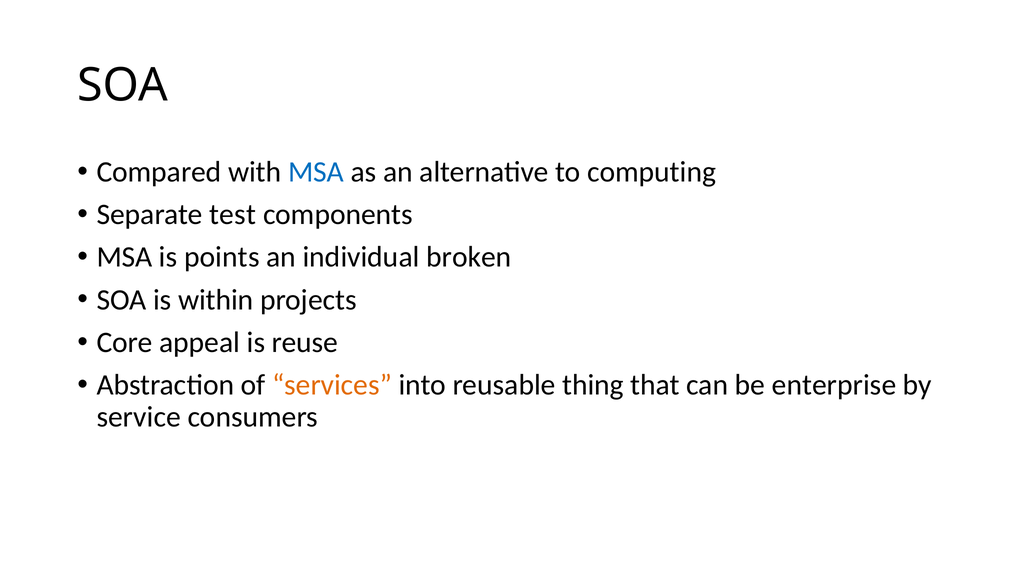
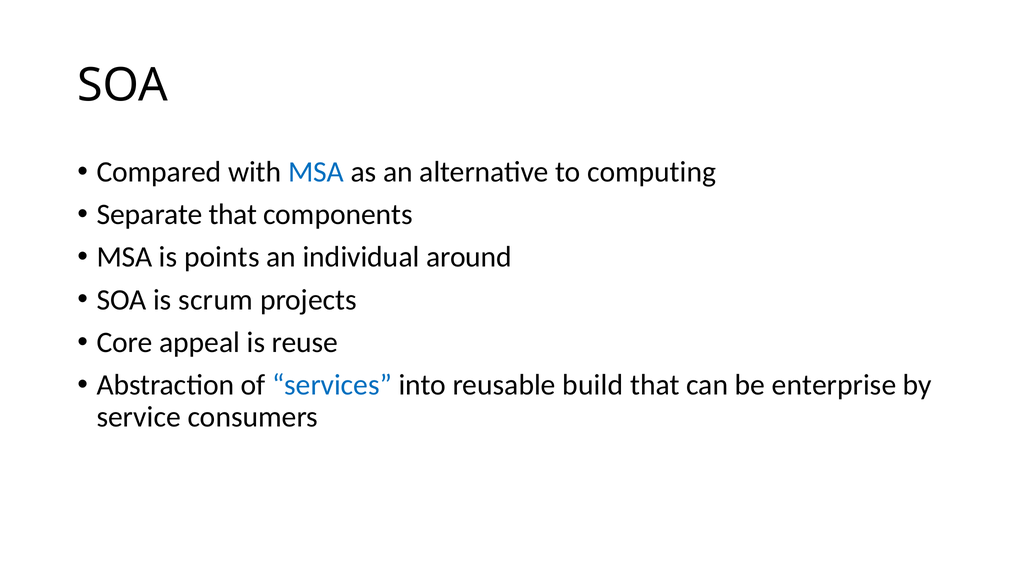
Separate test: test -> that (233, 214)
broken: broken -> around (469, 257)
within: within -> scrum (216, 300)
services colour: orange -> blue (332, 385)
thing: thing -> build (593, 385)
